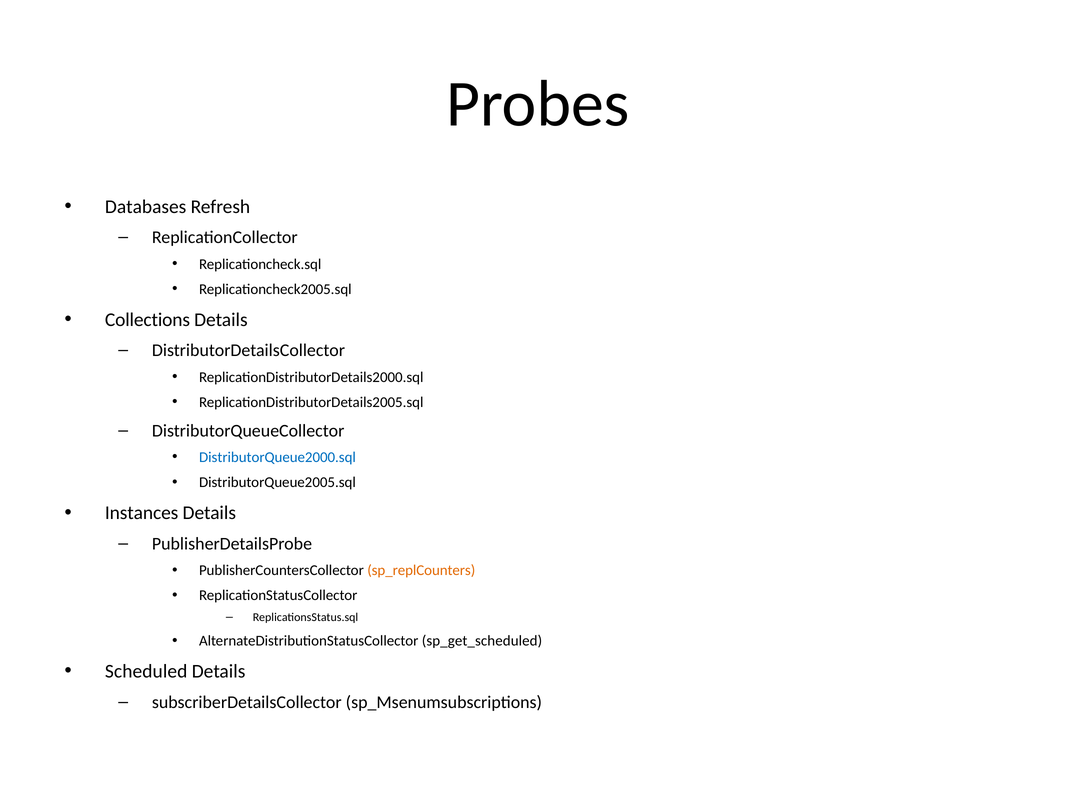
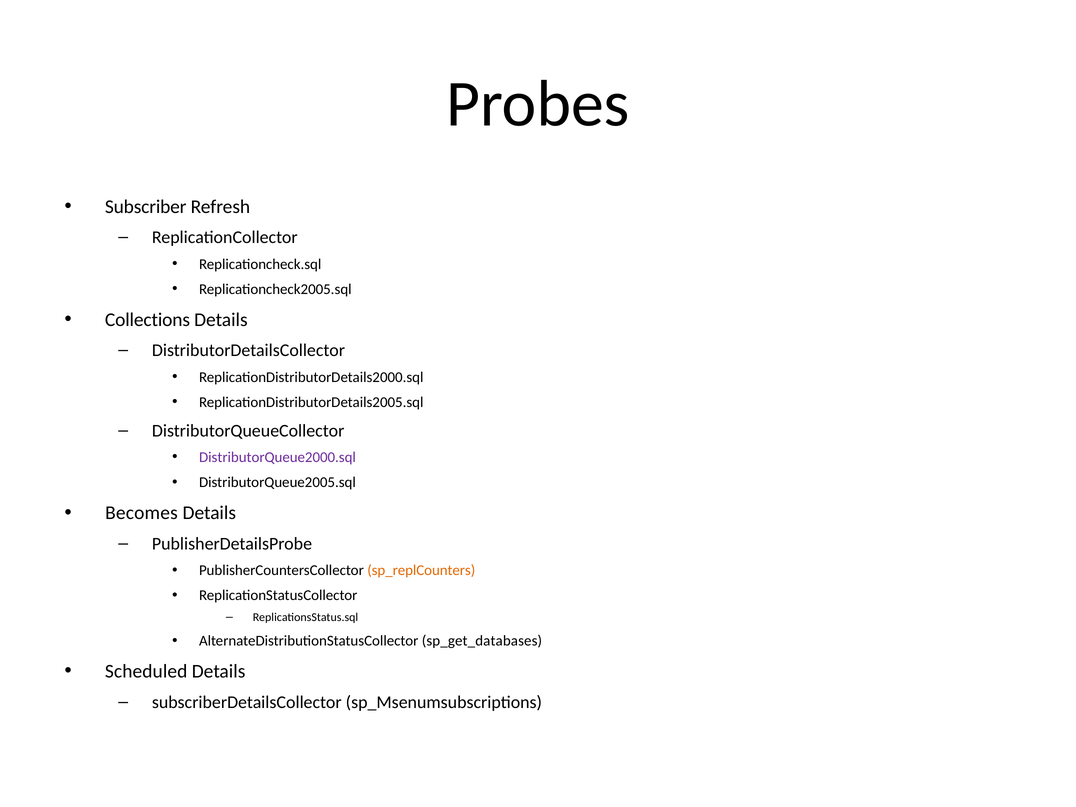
Databases: Databases -> Subscriber (146, 207)
DistributorQueue2000.sql colour: blue -> purple (277, 457)
Instances: Instances -> Becomes (141, 513)
sp_get_scheduled: sp_get_scheduled -> sp_get_databases (482, 641)
